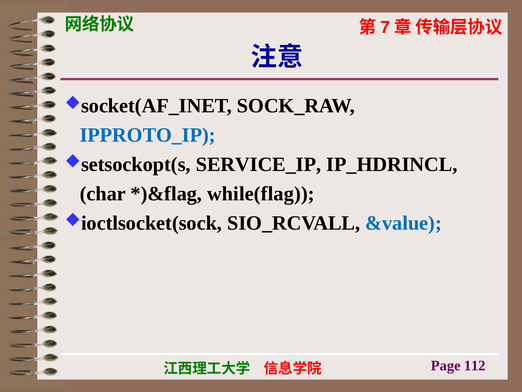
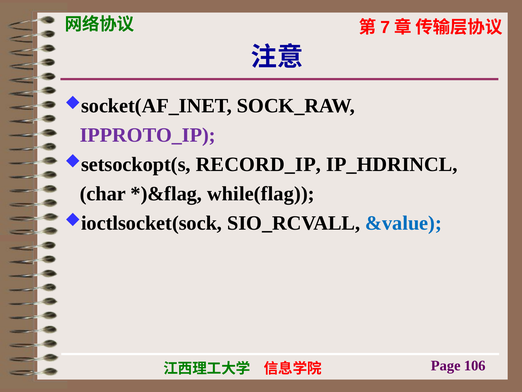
IPPROTO_IP colour: blue -> purple (148, 135)
SERVICE_IP: SERVICE_IP -> RECORD_IP (258, 164)
112: 112 -> 106 (475, 365)
